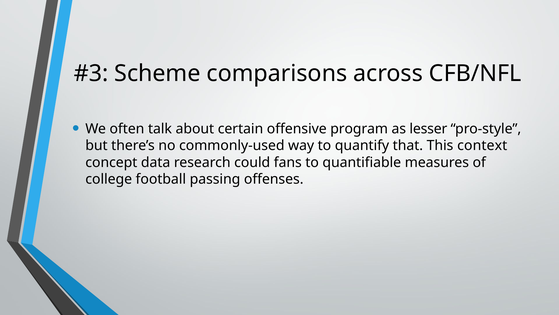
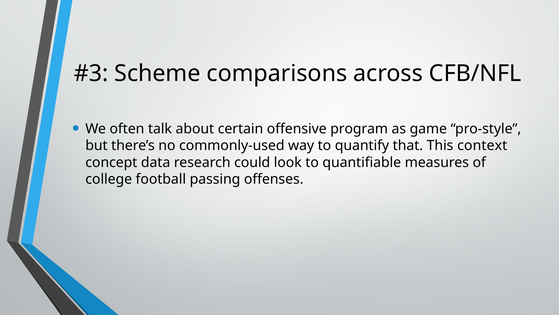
lesser: lesser -> game (428, 129)
fans: fans -> look (288, 162)
